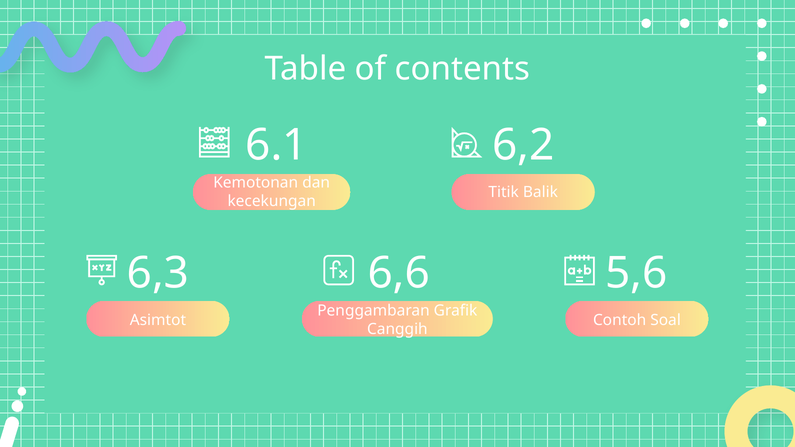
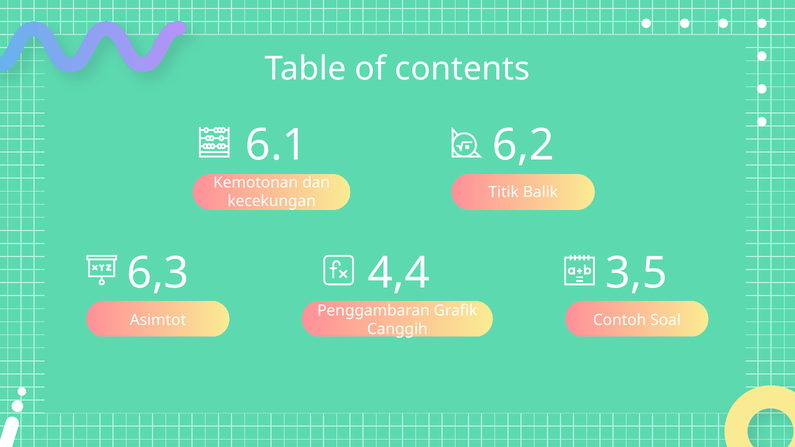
6,6: 6,6 -> 4,4 (399, 273)
5,6: 5,6 -> 3,5 (636, 273)
